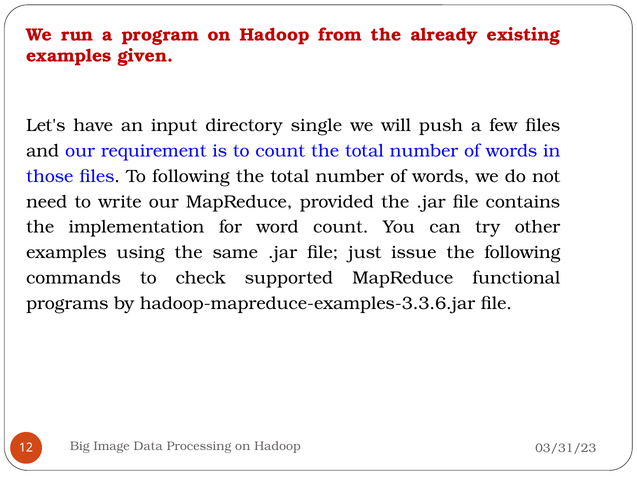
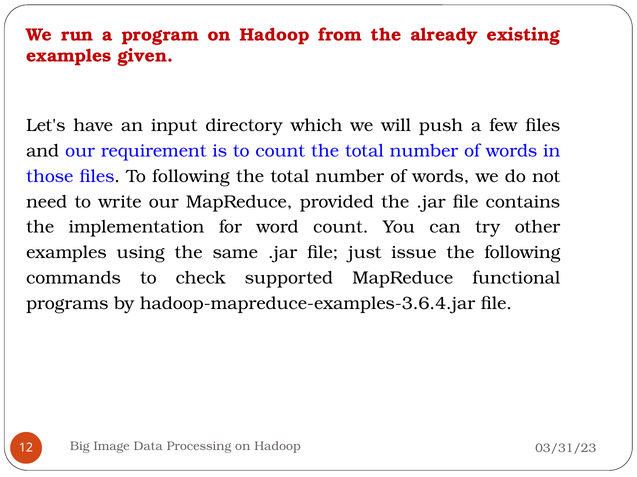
single: single -> which (317, 126)
hadoop-mapreduce-examples-3.3.6.jar: hadoop-mapreduce-examples-3.3.6.jar -> hadoop-mapreduce-examples-3.6.4.jar (308, 304)
